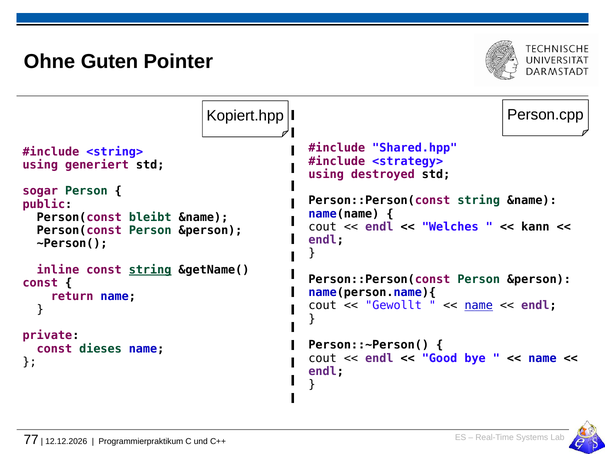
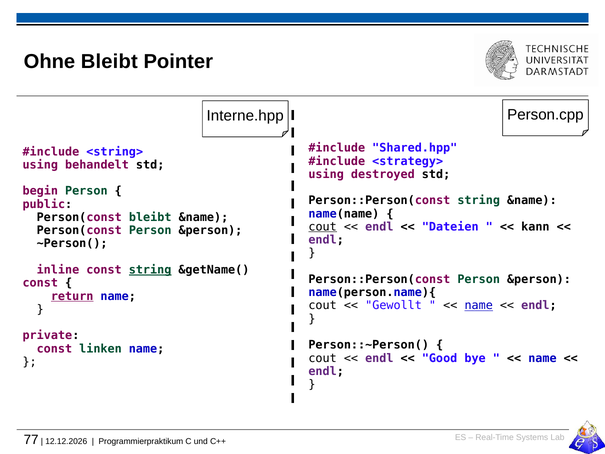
Ohne Guten: Guten -> Bleibt (109, 61)
Kopiert.hpp: Kopiert.hpp -> Interne.hpp (245, 116)
generiert: generiert -> behandelt (97, 165)
sogar: sogar -> begin (40, 191)
cout underline: none -> present (323, 227)
Welches: Welches -> Dateien (450, 227)
return underline: none -> present (72, 296)
dieses: dieses -> linken (100, 348)
